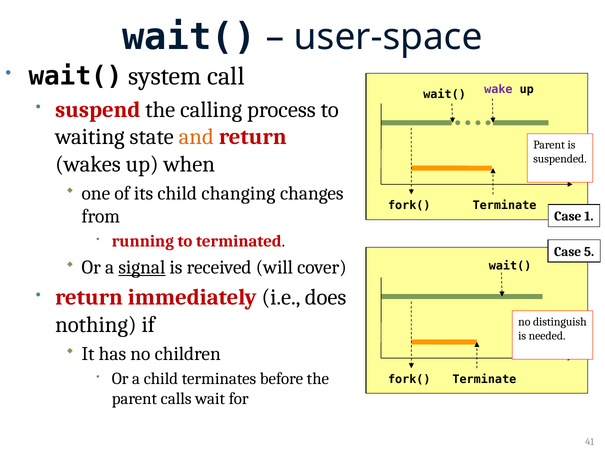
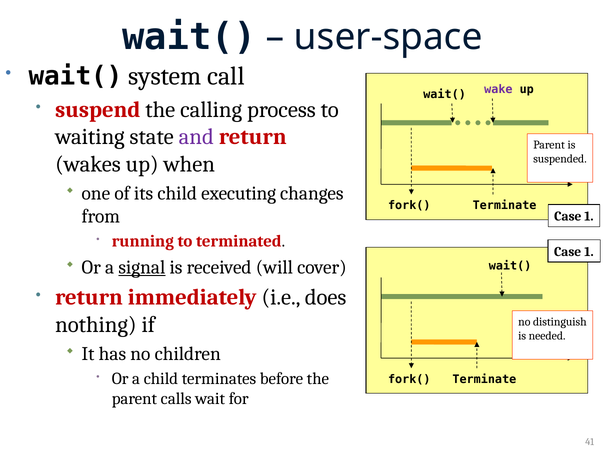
and colour: orange -> purple (196, 137)
changing: changing -> executing (239, 193)
5: 5 -> 1 (589, 252)
